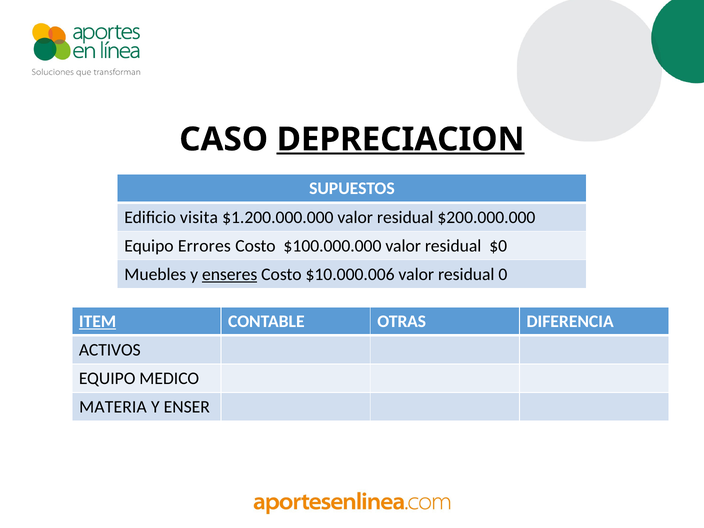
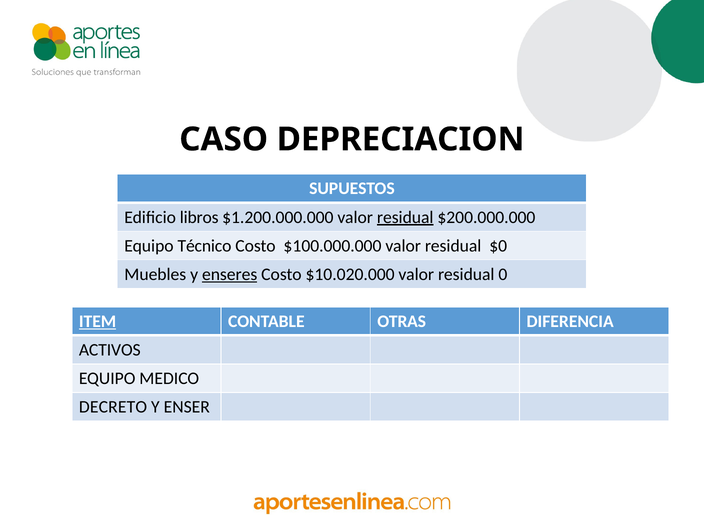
DEPRECIACION underline: present -> none (401, 139)
visita: visita -> libros (199, 217)
residual underline: none -> present (405, 217)
Errores: Errores -> Técnico (205, 246)
$10.000.006: $10.000.006 -> $10.020.000 (350, 274)
MATERIA: MATERIA -> DECRETO (113, 407)
